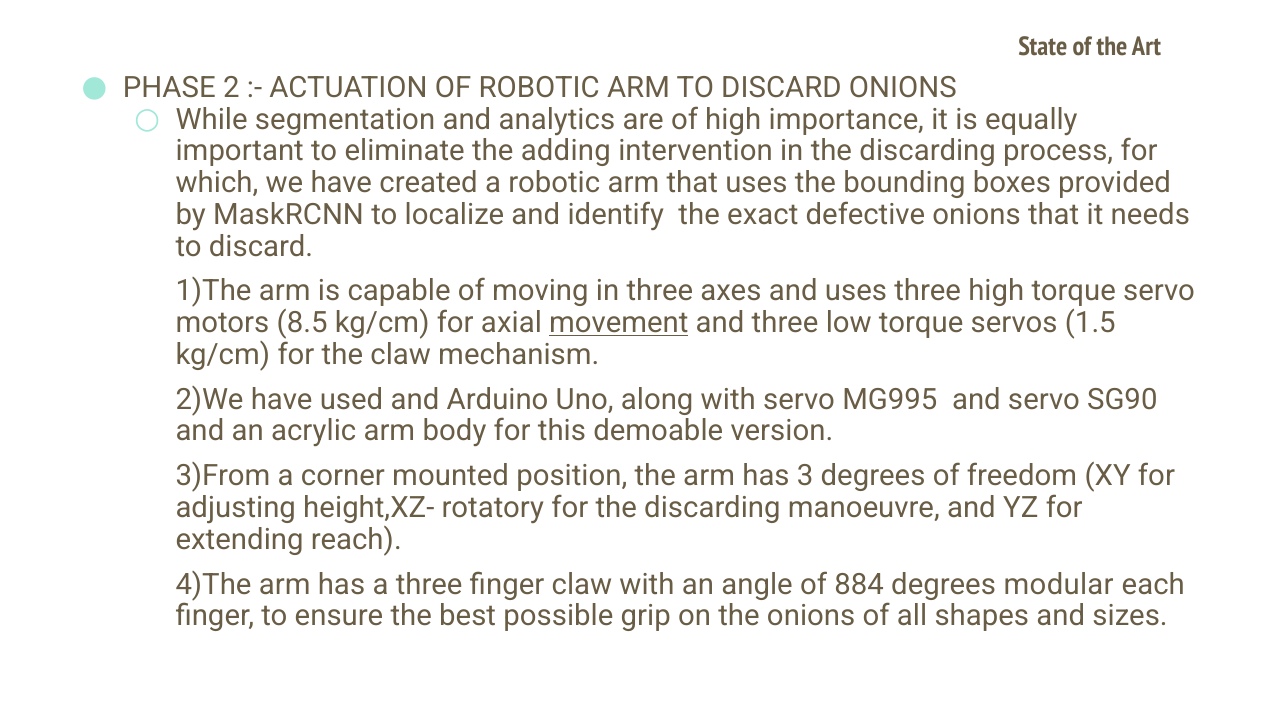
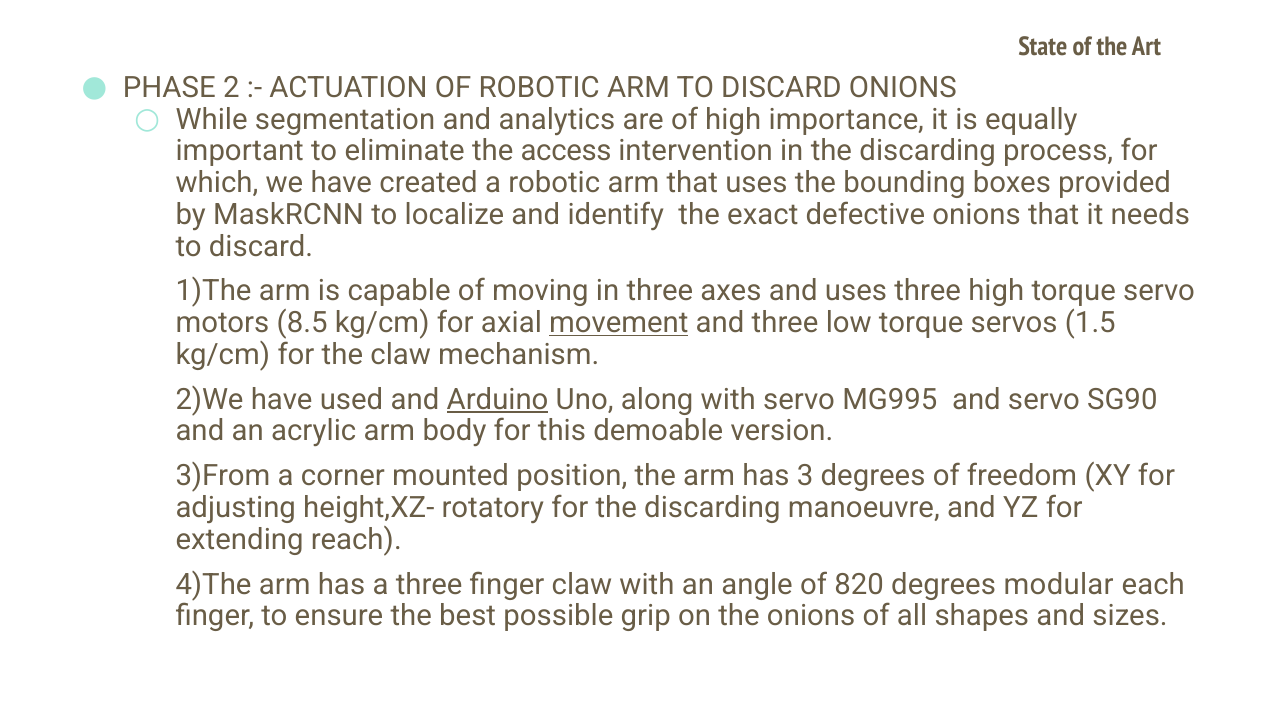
adding: adding -> access (566, 151)
Arduino underline: none -> present (498, 400)
884: 884 -> 820 (859, 585)
